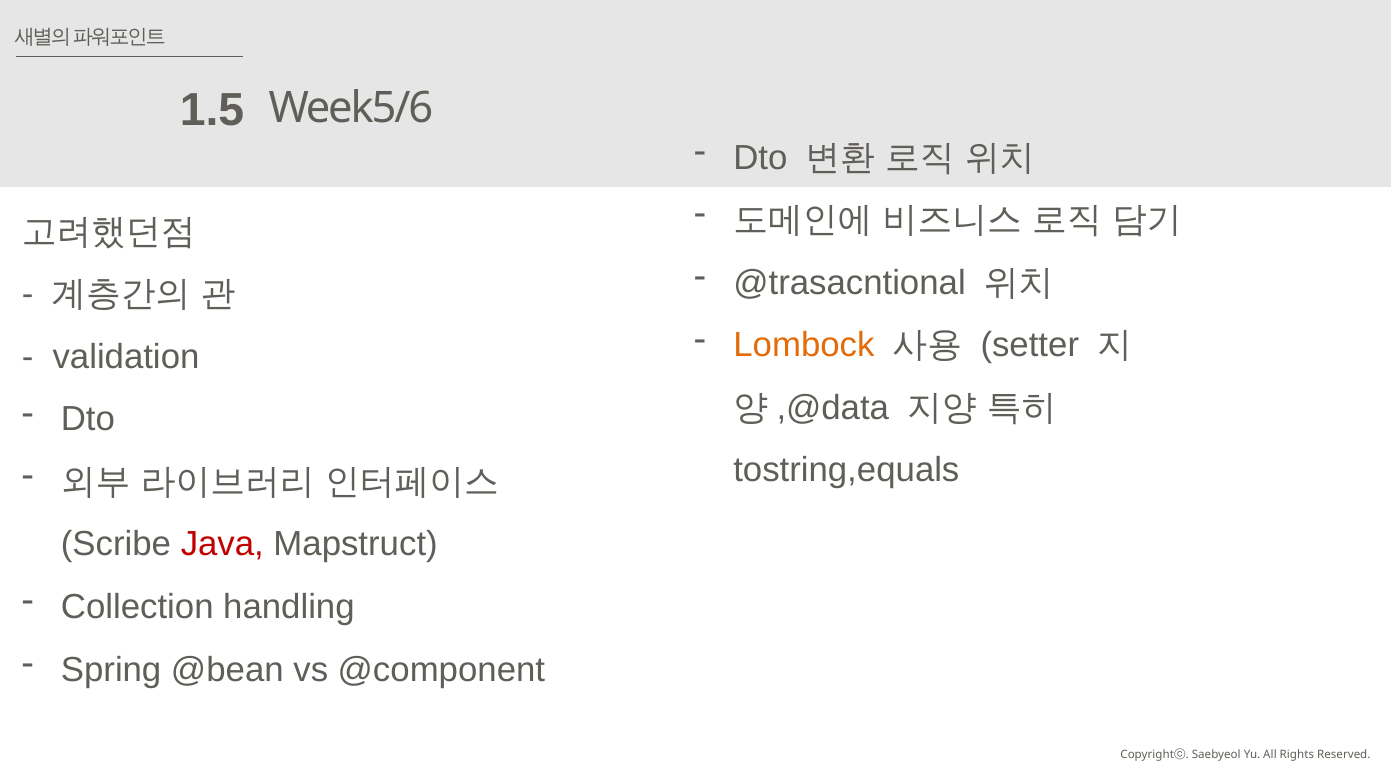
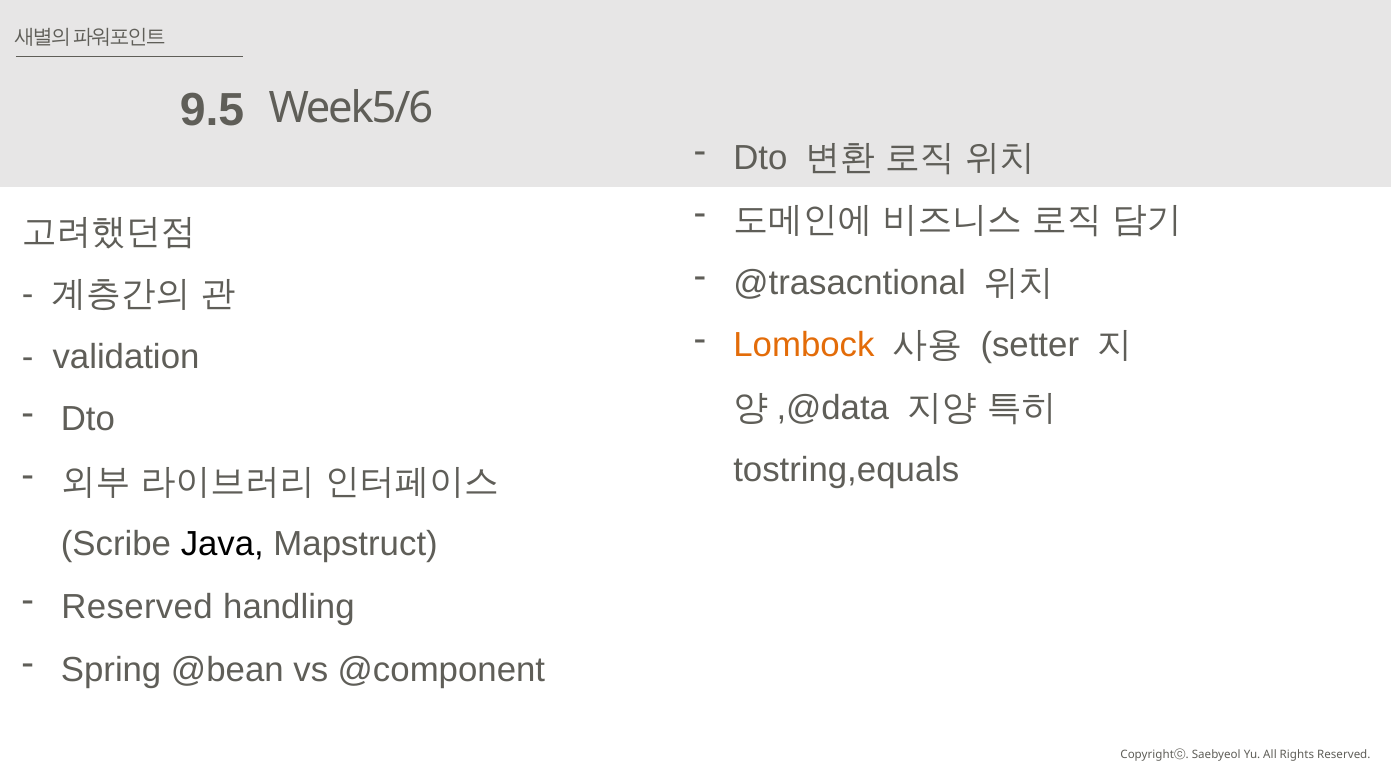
1.5: 1.5 -> 9.5 (212, 111)
Java colour: red -> black (222, 545)
Collection: Collection -> Reserved (137, 607)
